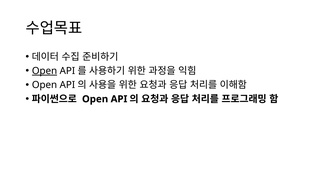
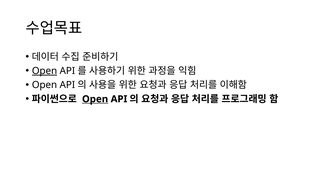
Open underline: none -> present (95, 99)
